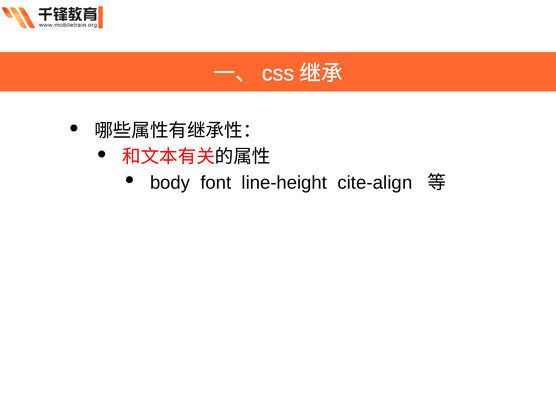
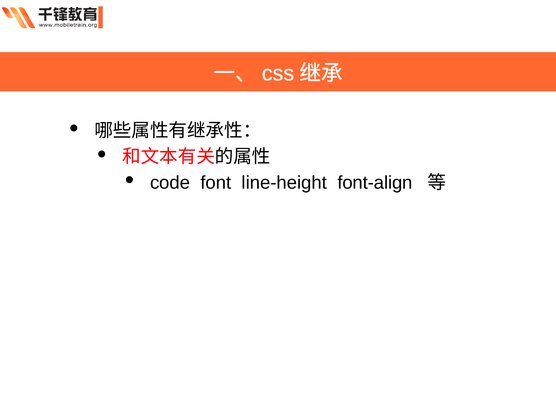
body: body -> code (170, 183)
cite-align: cite-align -> font-align (375, 183)
